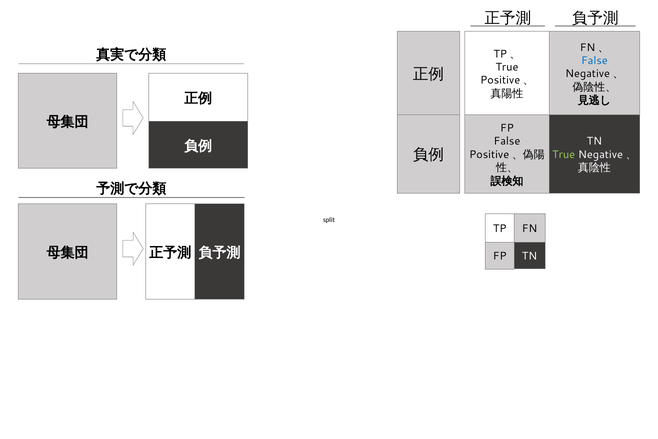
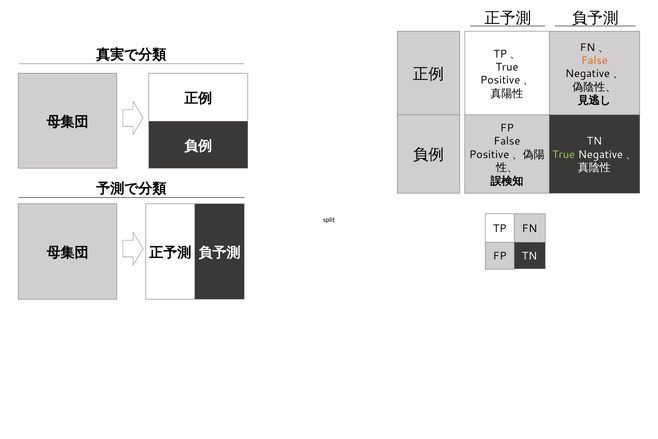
False colour: blue -> orange (594, 61)
